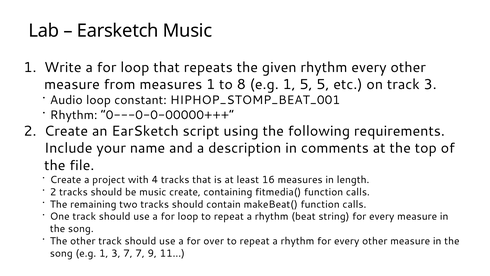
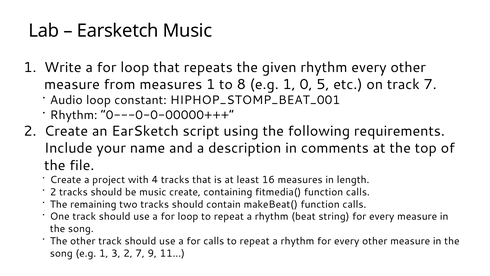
1 5: 5 -> 0 (306, 84)
track 3: 3 -> 7 (430, 84)
for over: over -> calls (214, 241)
3 7: 7 -> 2 (128, 253)
